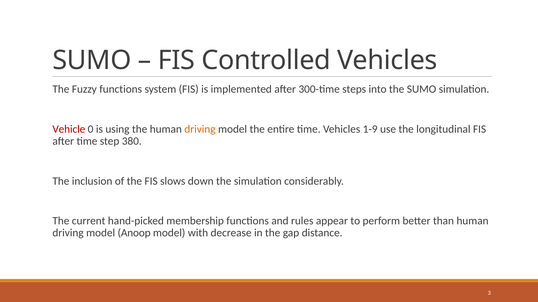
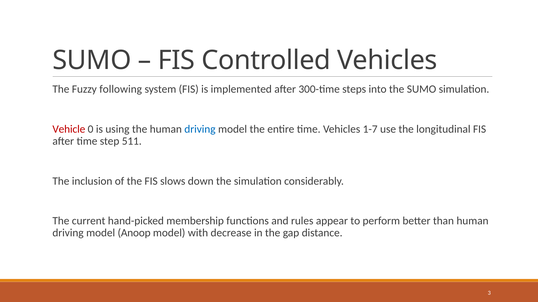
Fuzzy functions: functions -> following (121, 89)
driving colour: orange -> blue (200, 129)
1-9: 1-9 -> 1-7 (370, 129)
380: 380 -> 511 (132, 141)
